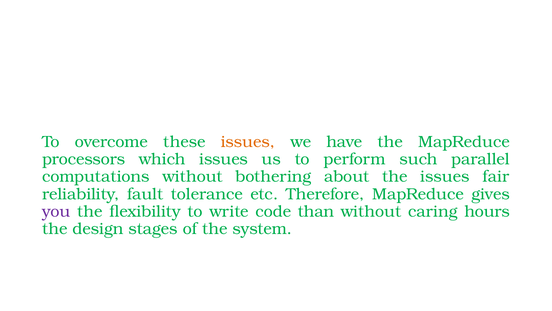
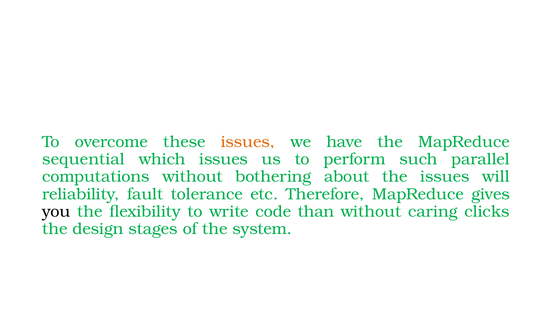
processors: processors -> sequential (83, 159)
fair: fair -> will (496, 176)
you colour: purple -> black (56, 211)
hours: hours -> clicks (487, 211)
